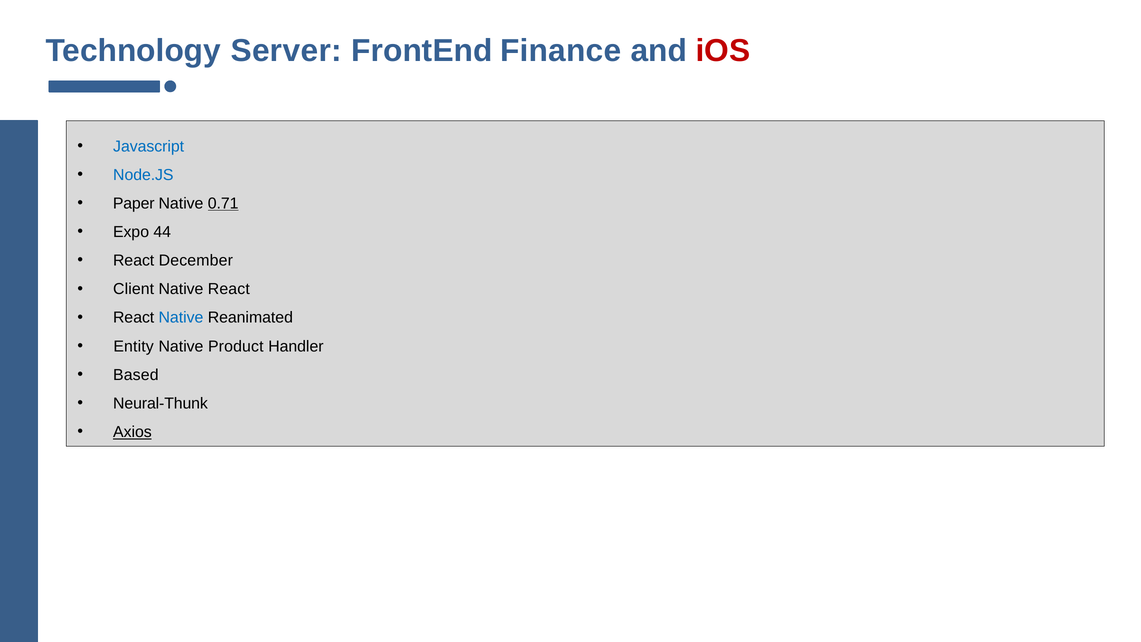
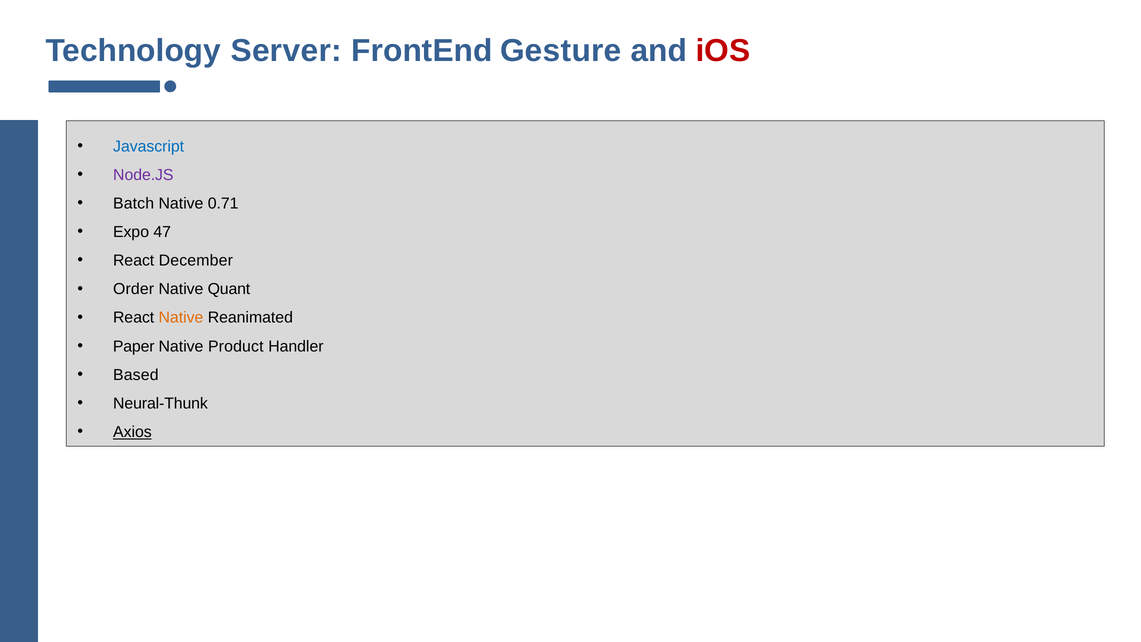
Finance: Finance -> Gesture (561, 51)
Node.JS colour: blue -> purple (143, 175)
Paper: Paper -> Batch (134, 203)
0.71 underline: present -> none (223, 203)
44: 44 -> 47 (162, 232)
Client: Client -> Order (134, 289)
Native React: React -> Quant (229, 289)
Native colour: blue -> orange (181, 318)
Entity: Entity -> Paper (134, 346)
